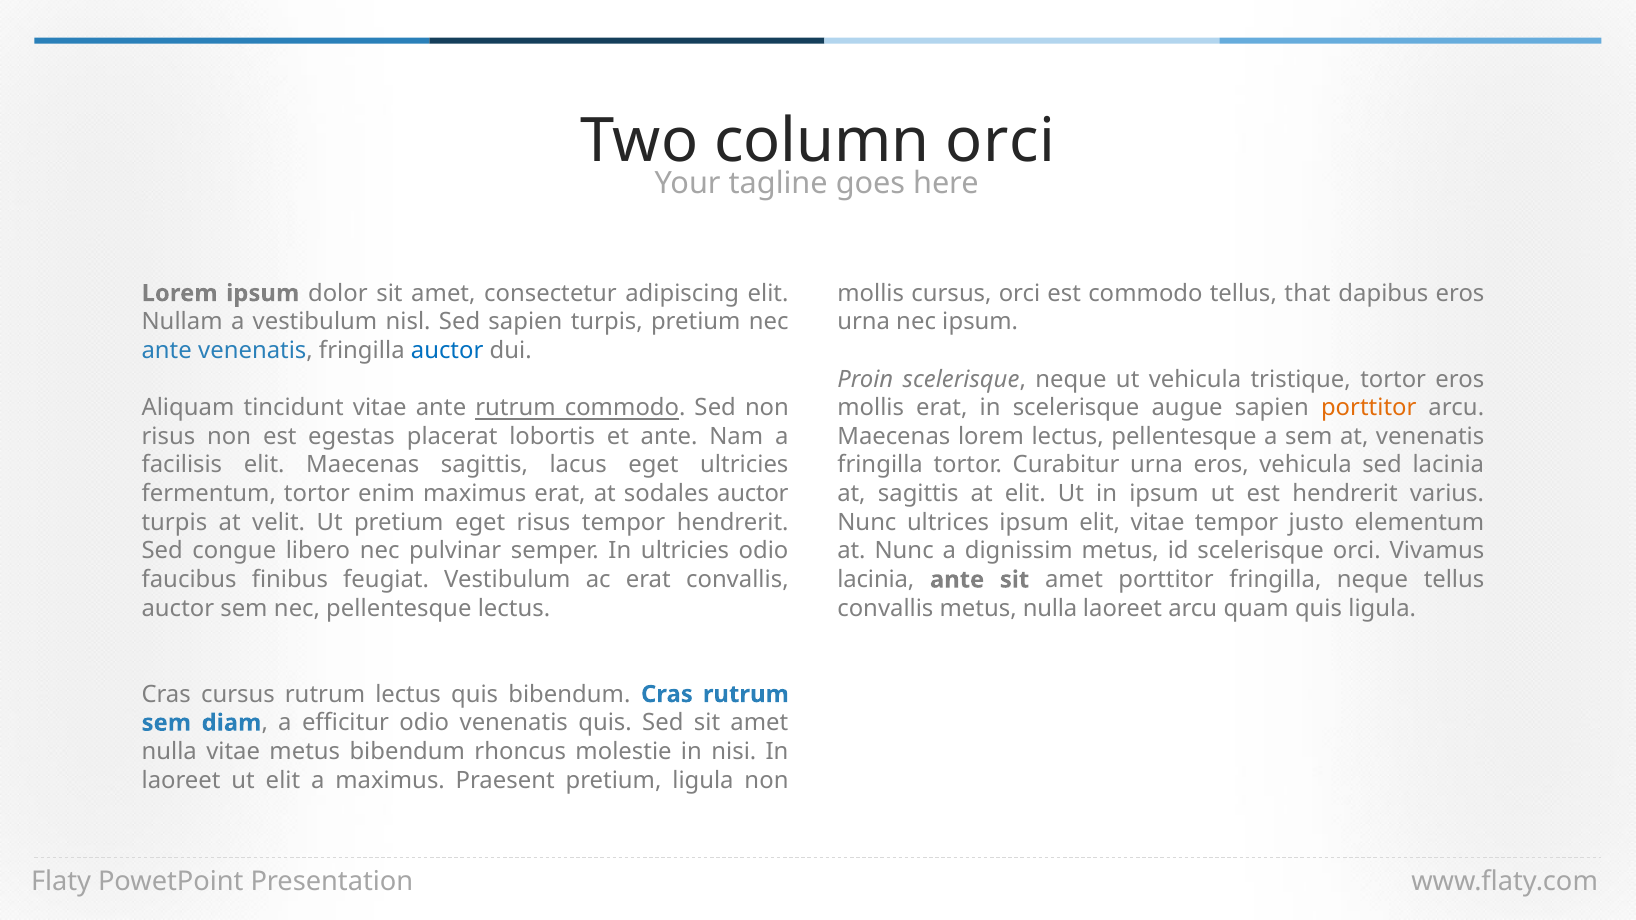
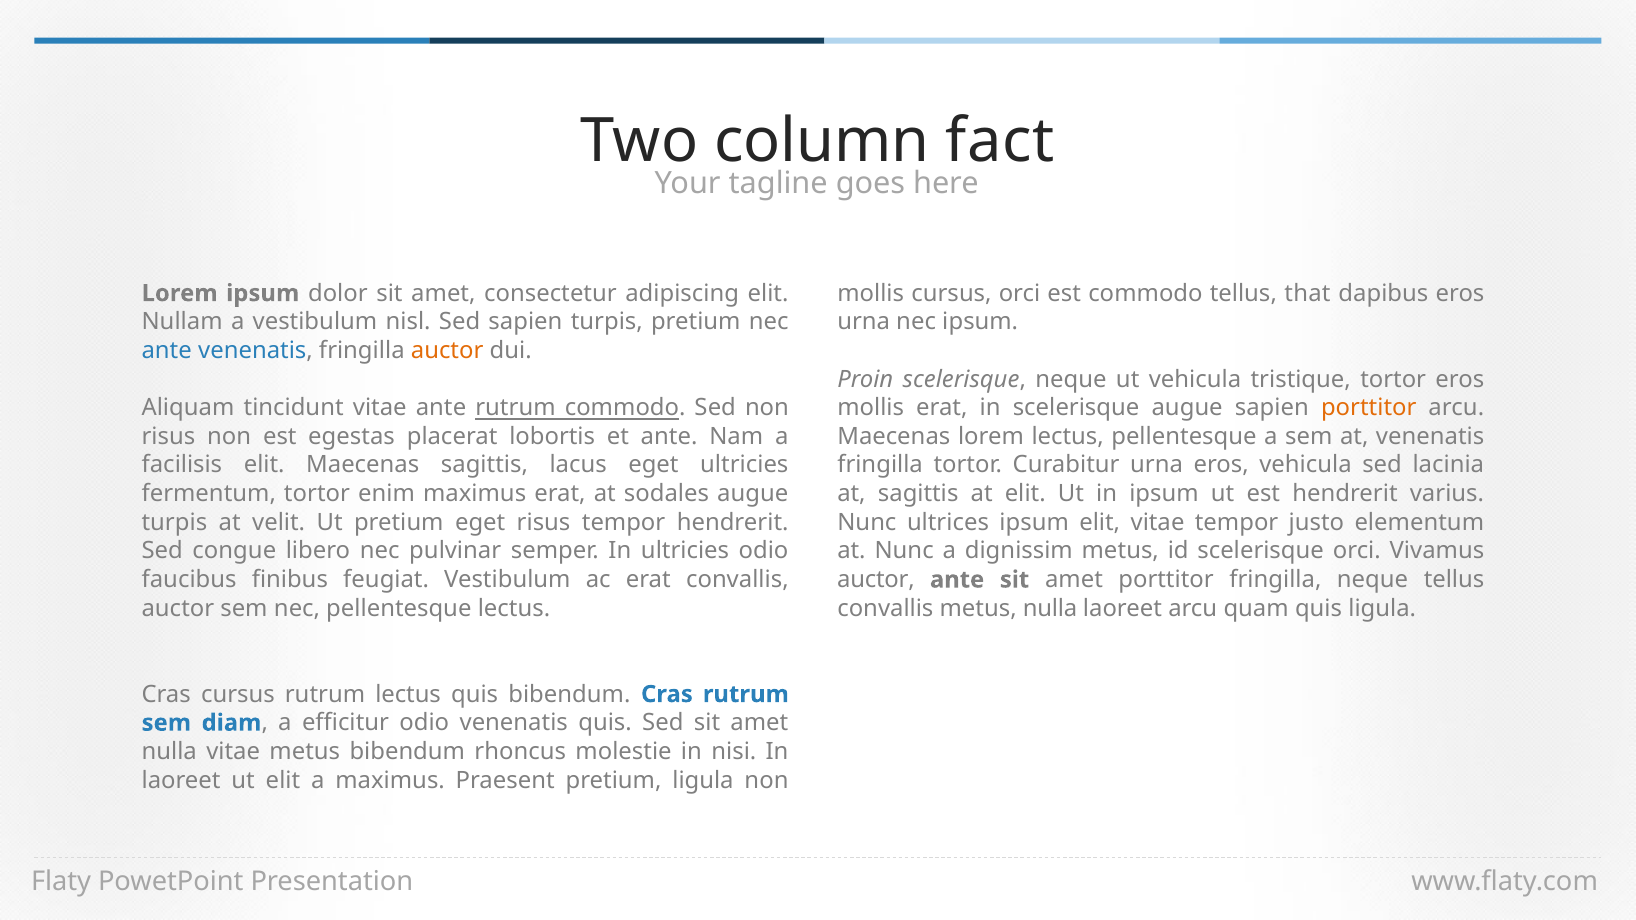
orci: orci -> fact (1000, 141)
auctor colour: blue -> orange (447, 351)
sodales auctor: auctor -> augue (753, 494)
lacinia: lacinia -> auctor (876, 580)
